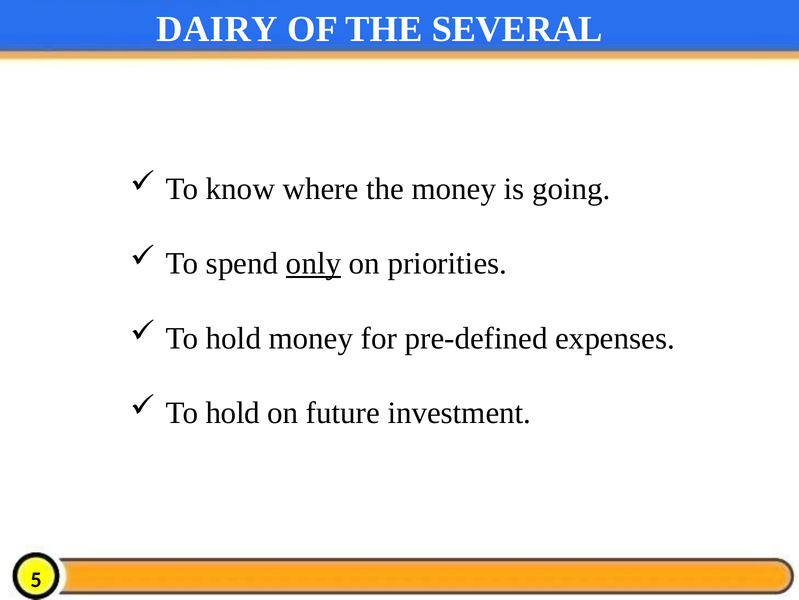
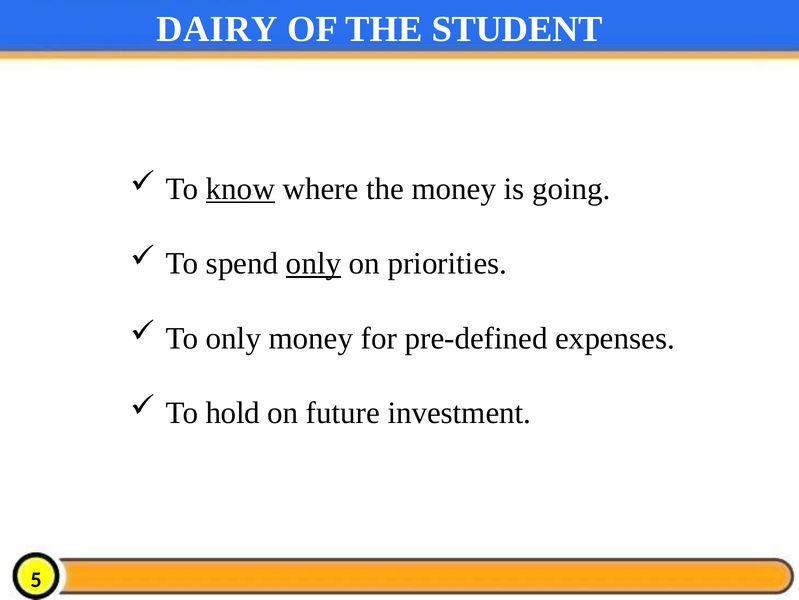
SEVERAL: SEVERAL -> STUDENT (517, 29)
know underline: none -> present (240, 189)
hold: hold -> only (234, 338)
